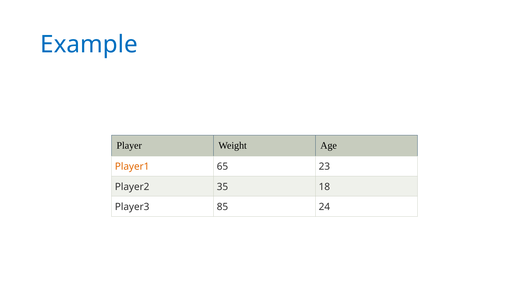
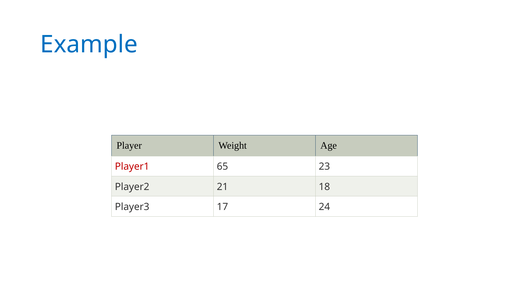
Player1 colour: orange -> red (132, 166)
35: 35 -> 21 (222, 187)
85: 85 -> 17 (222, 207)
